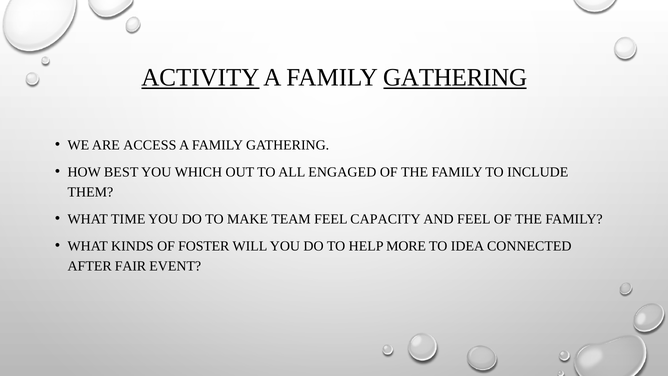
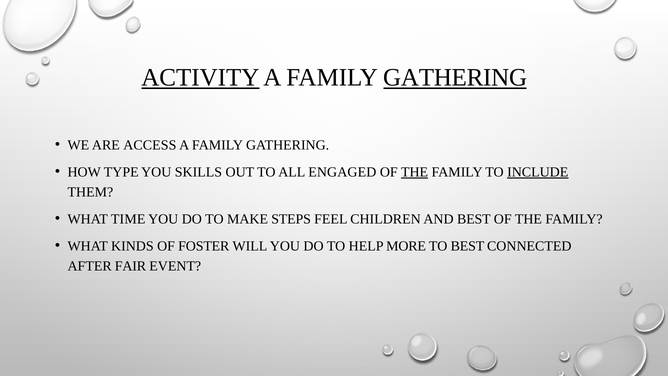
BEST: BEST -> TYPE (121, 172)
WHICH: WHICH -> SKILLS (198, 172)
THE underline: none -> present (415, 172)
INCLUDE underline: none -> present (538, 172)
TEAM: TEAM -> STEPS (291, 219)
CAPACITY: CAPACITY -> CHILDREN (385, 219)
AND FEEL: FEEL -> BEST (474, 219)
TO IDEA: IDEA -> BEST (468, 246)
